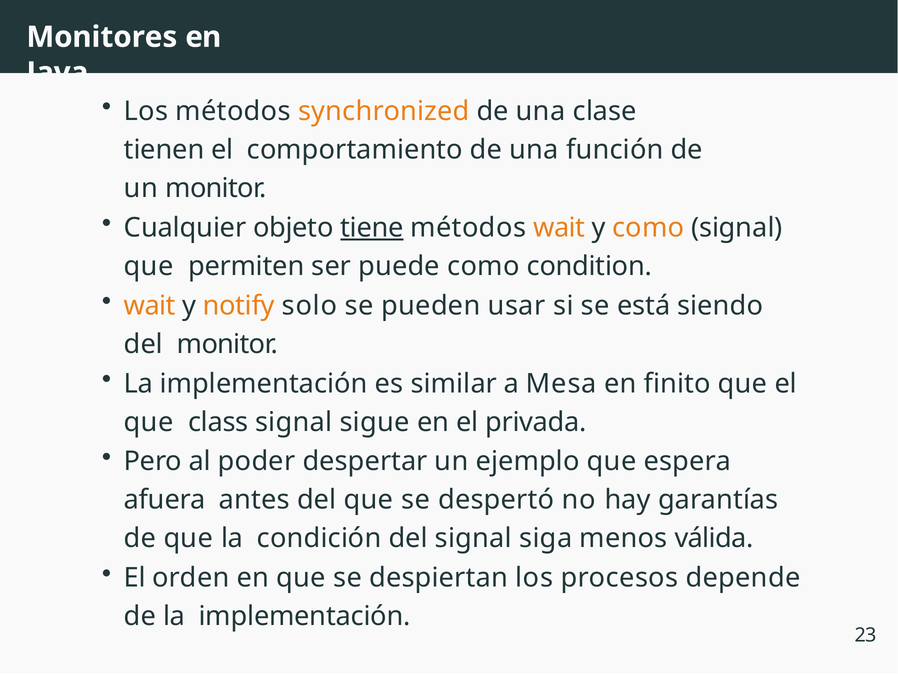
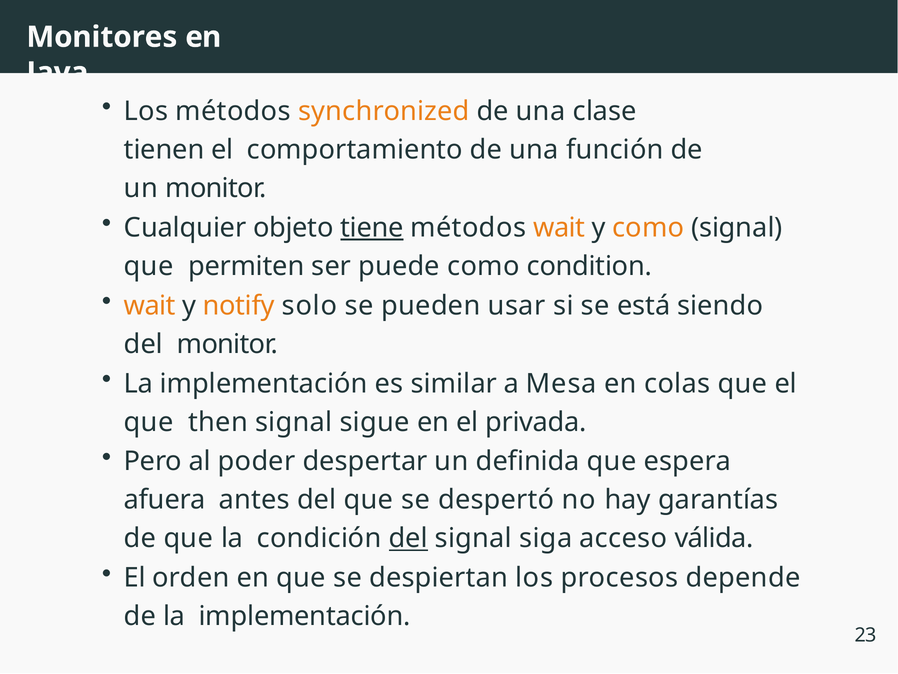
finito: finito -> colas (677, 384)
class: class -> then (218, 422)
ejemplo: ejemplo -> definida (528, 461)
del underline: none -> present (408, 538)
menos: menos -> acceso (623, 538)
